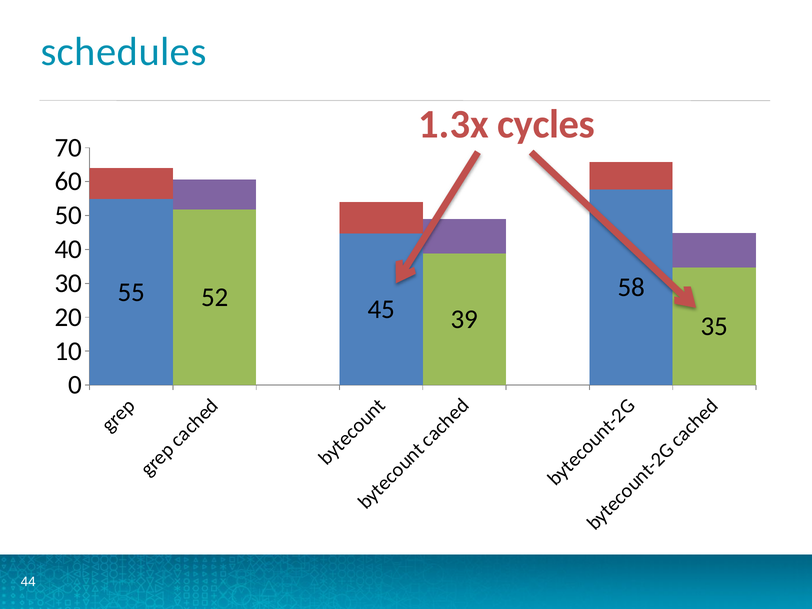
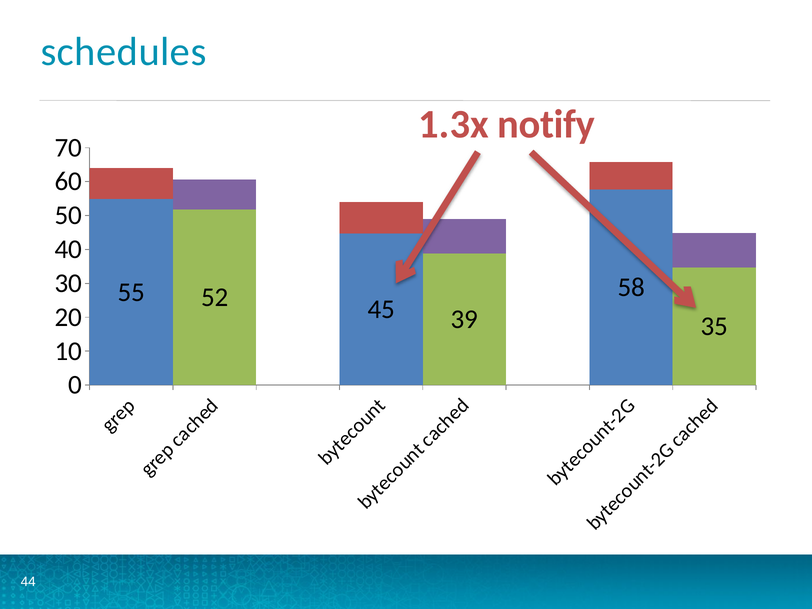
cycles: cycles -> notify (546, 124)
